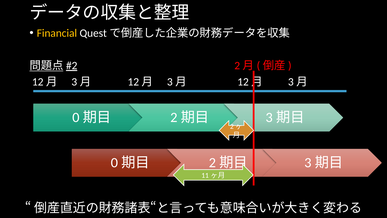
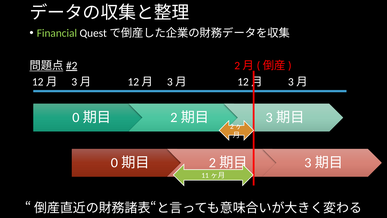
Financial colour: yellow -> light green (57, 33)
